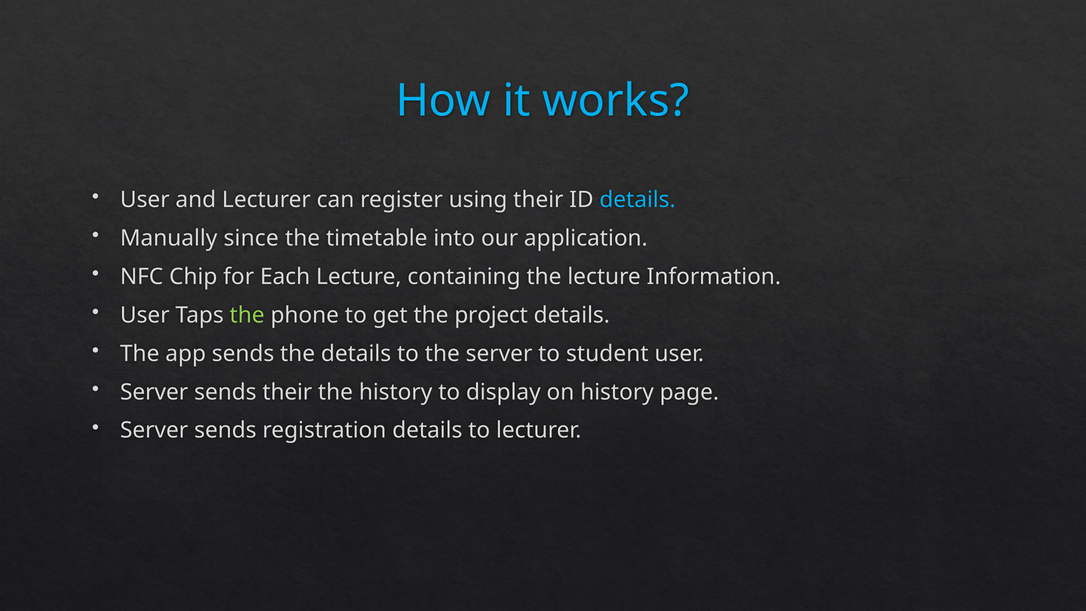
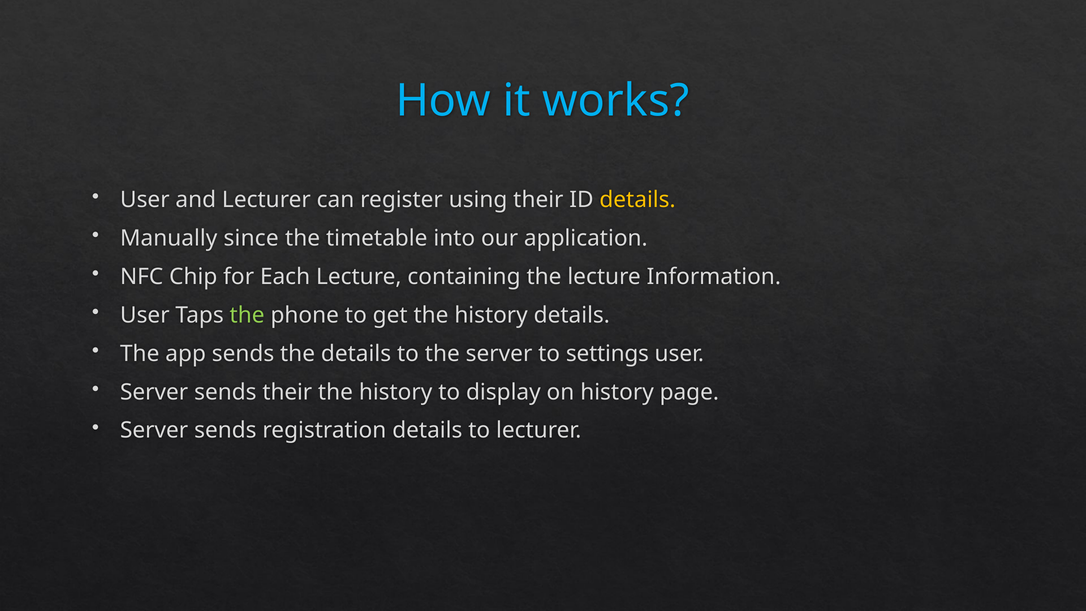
details colour: light blue -> yellow (638, 200)
get the project: project -> history (491, 315)
student: student -> settings (607, 353)
